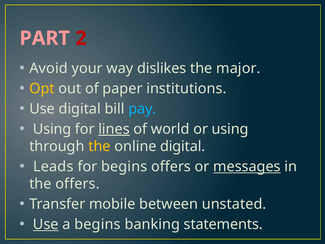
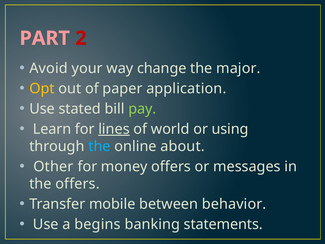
dislikes: dislikes -> change (162, 68)
institutions: institutions -> application (186, 88)
Use digital: digital -> stated (80, 109)
pay colour: light blue -> light green (142, 109)
Using: Using -> Learn (52, 129)
the colour: yellow -> light blue (99, 146)
online digital: digital -> about (183, 146)
Leads: Leads -> Other (53, 166)
for begins: begins -> money (124, 166)
messages underline: present -> none (247, 166)
unstated: unstated -> behavior (234, 204)
Use underline: present -> none (46, 224)
